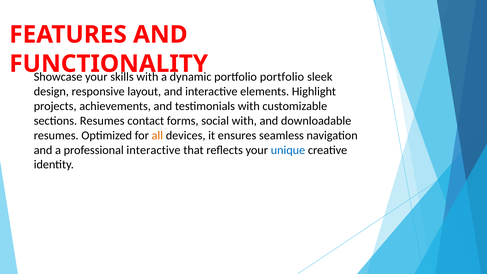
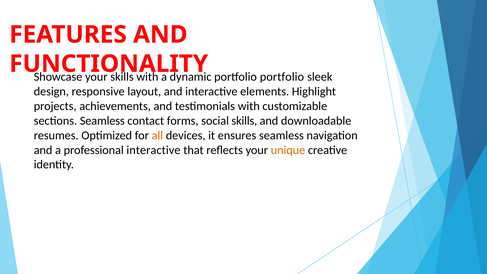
sections Resumes: Resumes -> Seamless (102, 121)
social with: with -> skills (244, 121)
unique colour: blue -> orange (288, 150)
